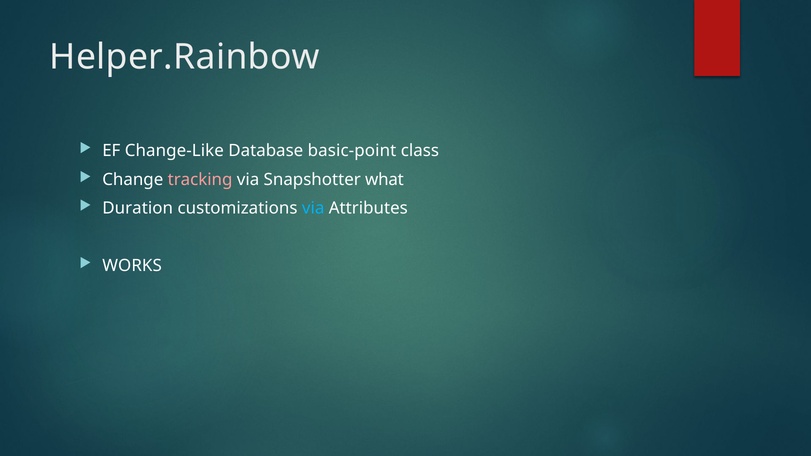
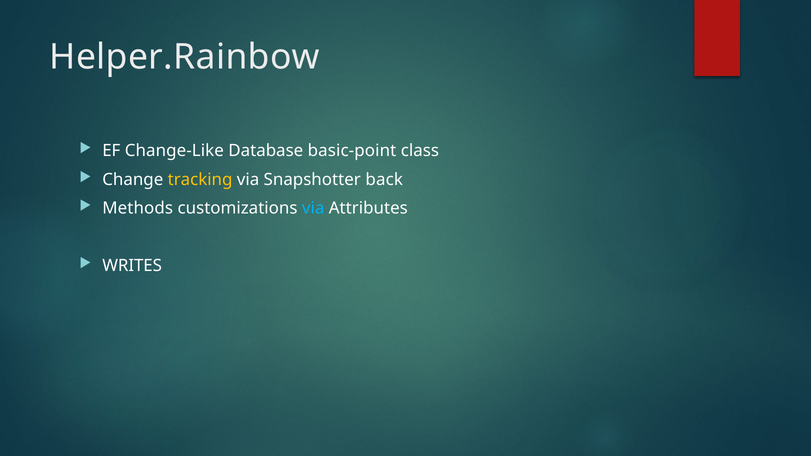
tracking colour: pink -> yellow (200, 180)
what: what -> back (384, 180)
Duration: Duration -> Methods (138, 208)
WORKS: WORKS -> WRITES (132, 266)
